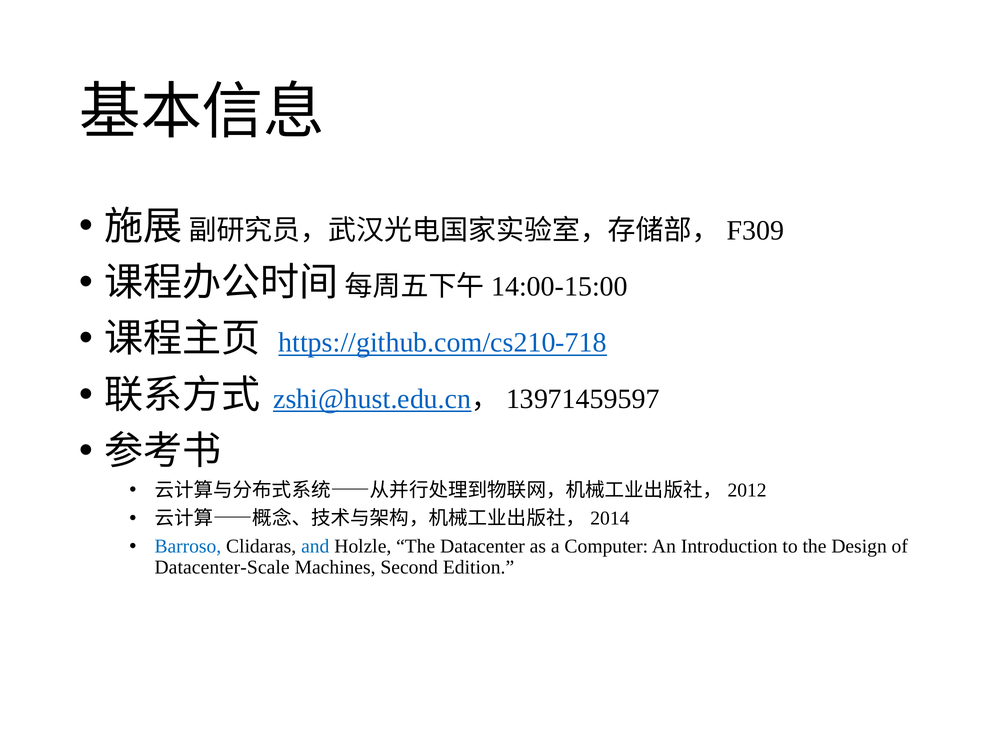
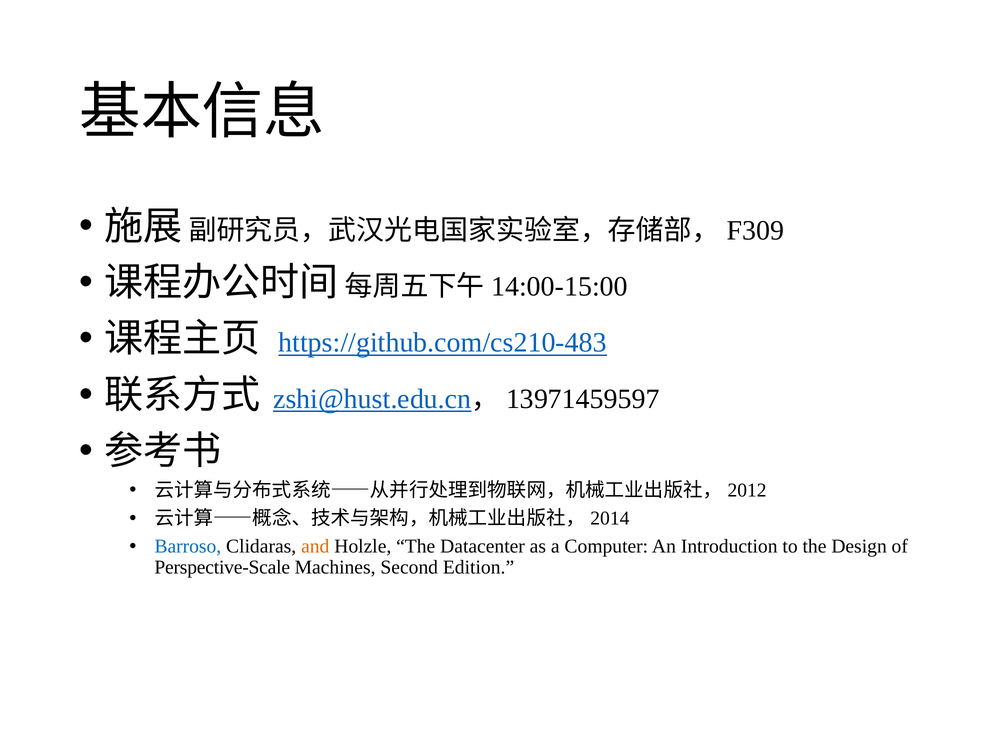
https://github.com/cs210-718: https://github.com/cs210-718 -> https://github.com/cs210-483 (443, 343)
and colour: blue -> orange (315, 546)
Datacenter-Scale: Datacenter-Scale -> Perspective-Scale (222, 567)
